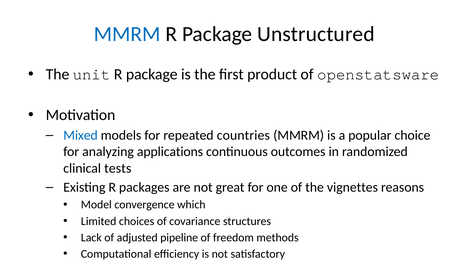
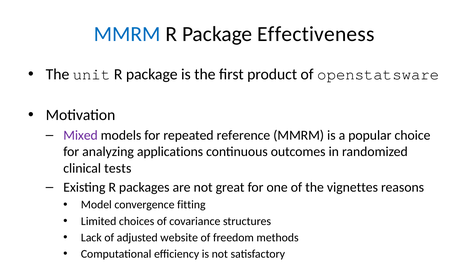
Unstructured: Unstructured -> Effectiveness (316, 34)
Mixed colour: blue -> purple (81, 135)
countries: countries -> reference (243, 135)
which: which -> fitting (191, 205)
pipeline: pipeline -> website (179, 237)
